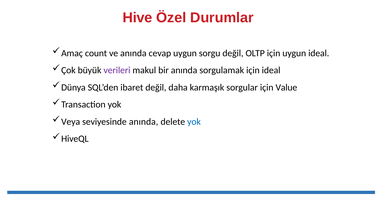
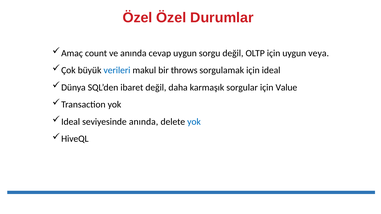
Hive: Hive -> Özel (138, 18)
uygun ideal: ideal -> veya (319, 53)
verileri colour: purple -> blue (117, 70)
bir anında: anında -> throws (184, 70)
Veya: Veya -> Ideal (71, 122)
